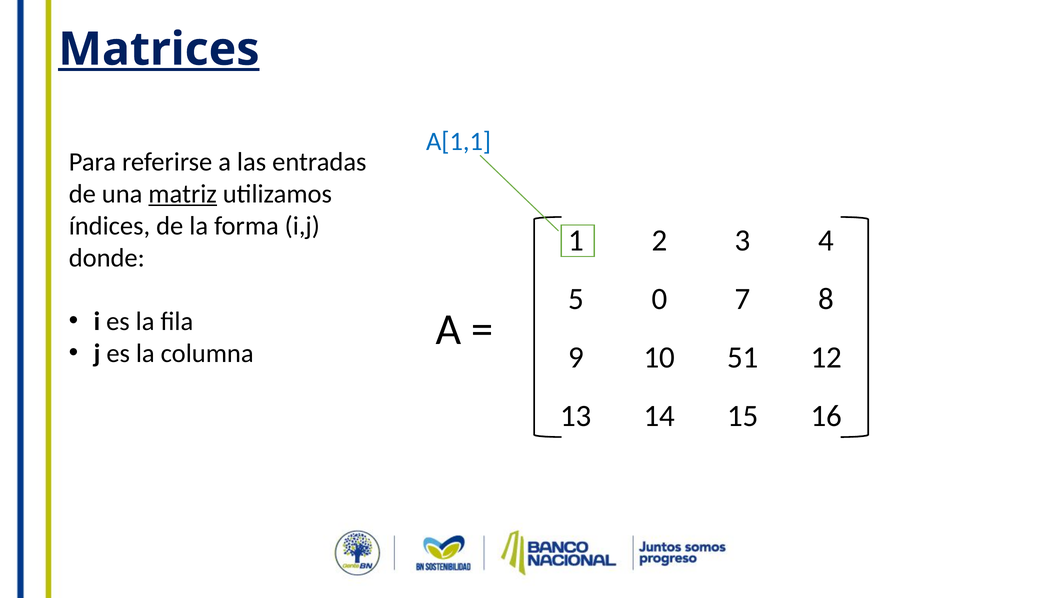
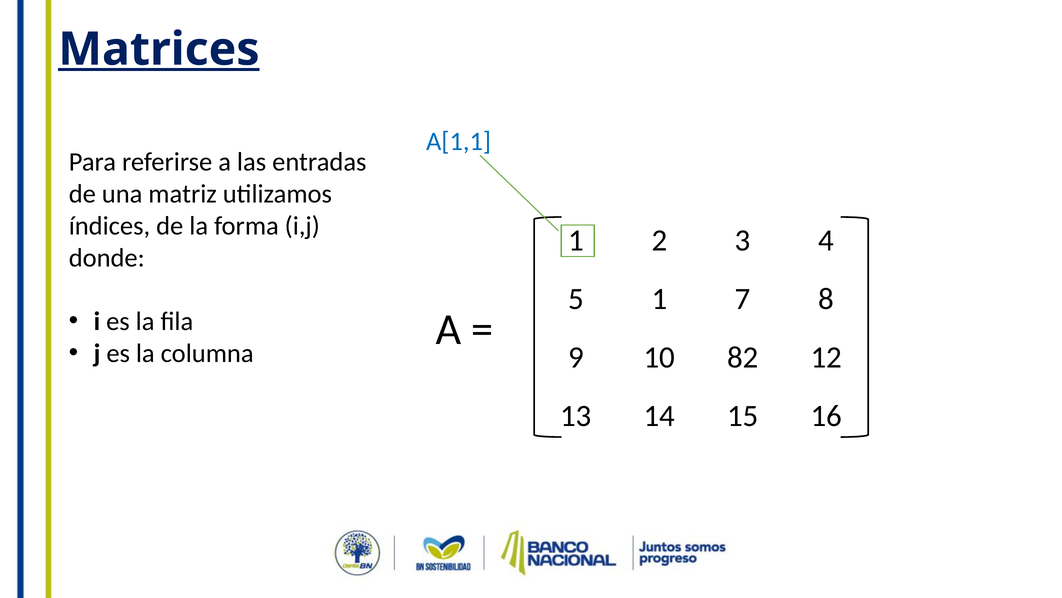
matriz underline: present -> none (183, 194)
5 0: 0 -> 1 (659, 298)
51: 51 -> 82 (743, 357)
